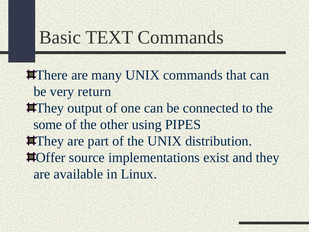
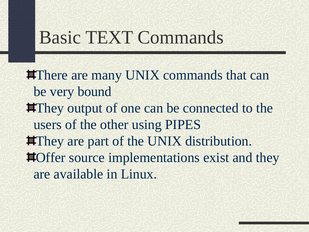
return: return -> bound (95, 92)
some: some -> users (48, 125)
